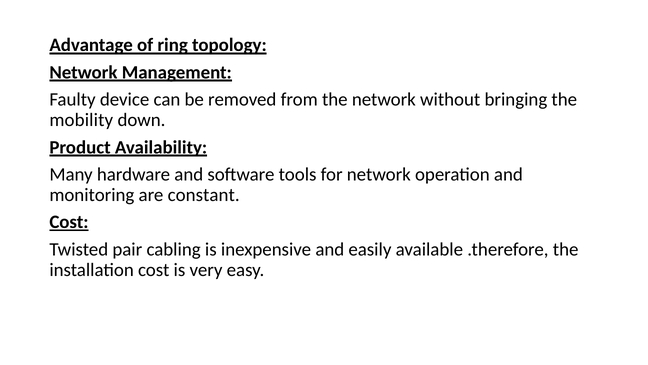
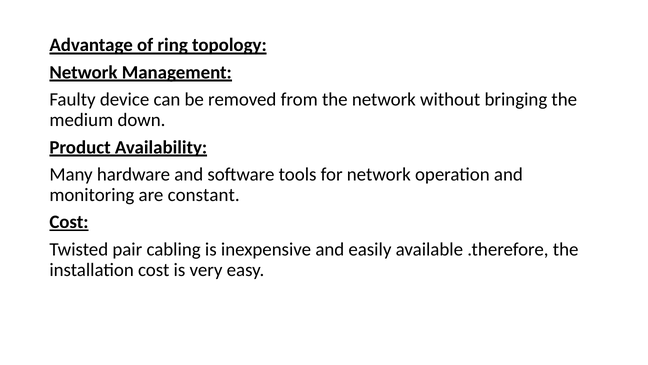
mobility: mobility -> medium (81, 120)
